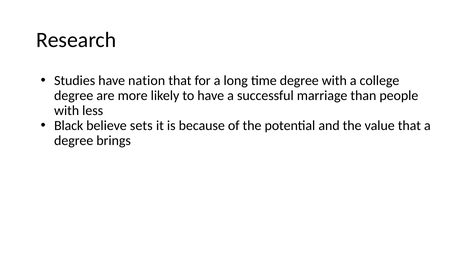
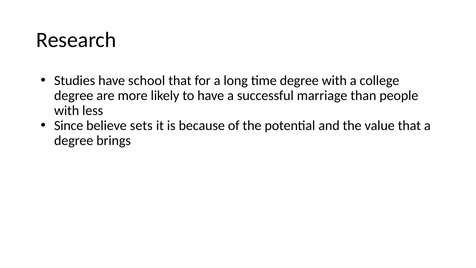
nation: nation -> school (147, 80)
Black: Black -> Since (69, 125)
